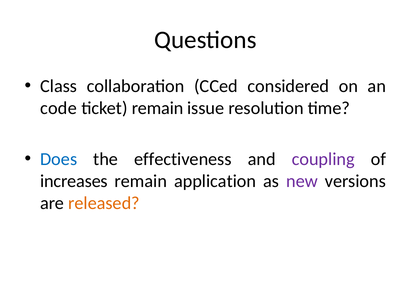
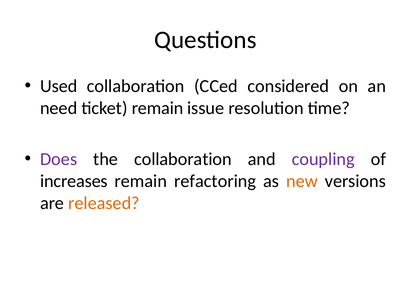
Class: Class -> Used (59, 86)
code: code -> need (59, 108)
Does colour: blue -> purple (59, 159)
the effectiveness: effectiveness -> collaboration (183, 159)
application: application -> refactoring (215, 181)
new colour: purple -> orange (302, 181)
